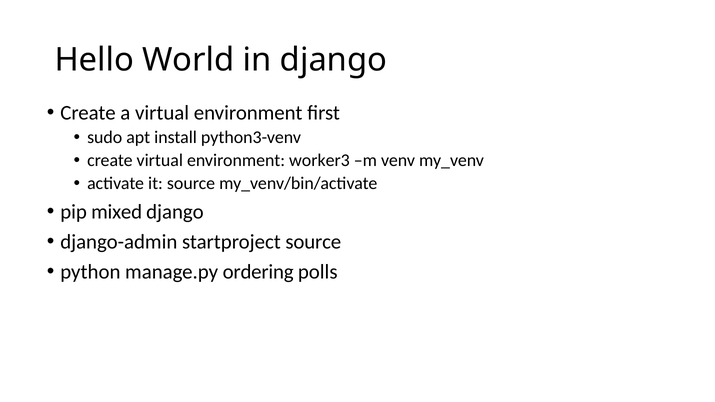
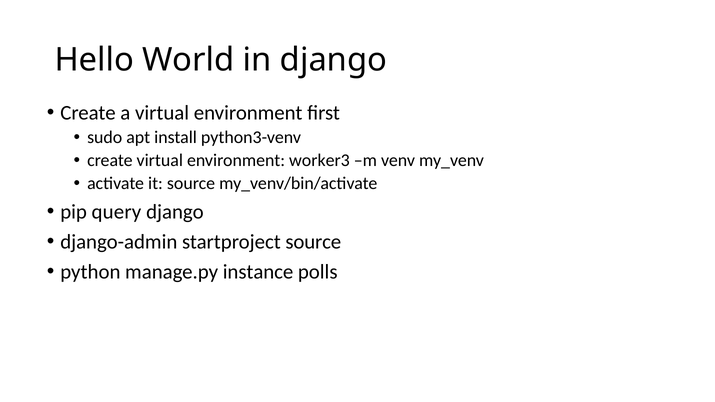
mixed: mixed -> query (116, 212)
ordering: ordering -> instance (258, 272)
